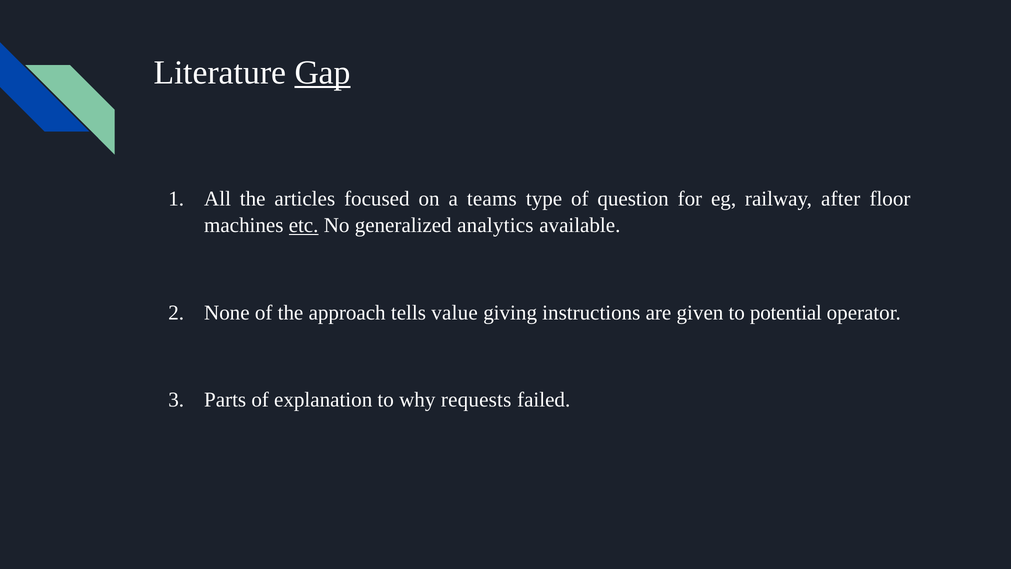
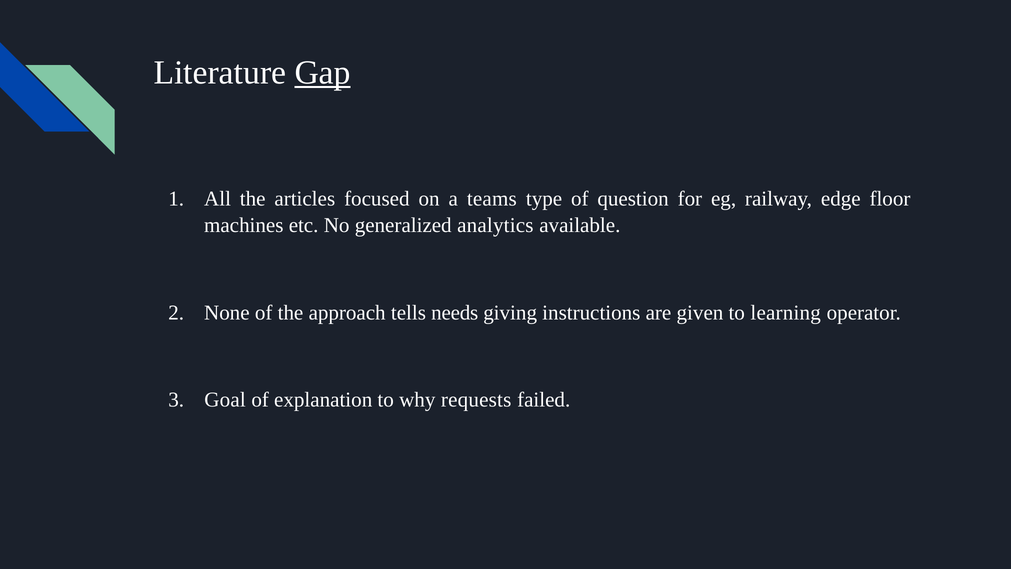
after: after -> edge (841, 199)
etc underline: present -> none (304, 225)
value: value -> needs (455, 312)
potential: potential -> learning (786, 312)
Parts: Parts -> Goal (225, 400)
